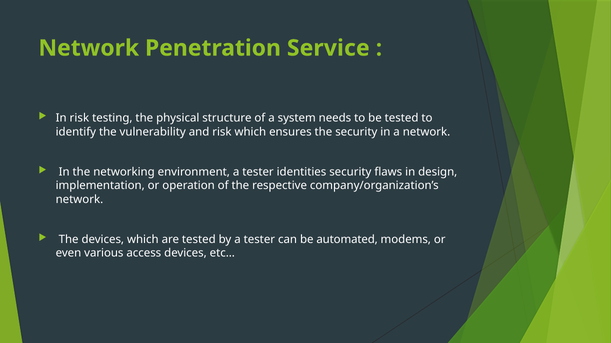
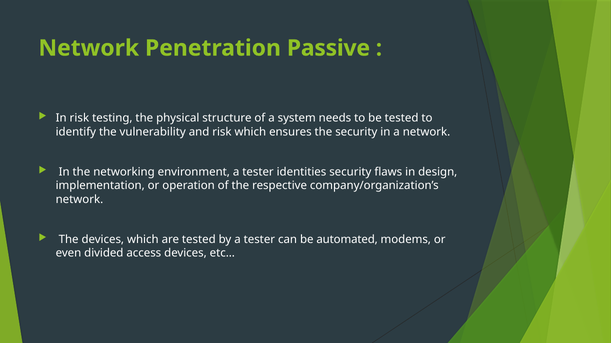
Service: Service -> Passive (328, 48)
various: various -> divided (104, 254)
